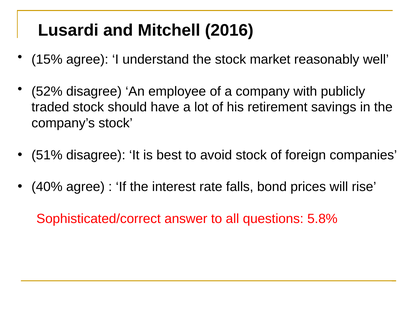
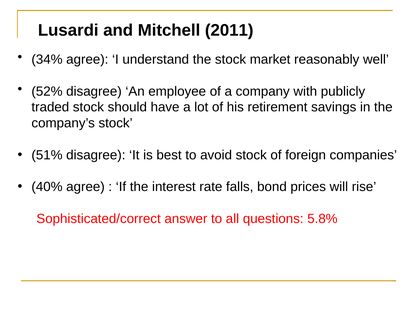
2016: 2016 -> 2011 (229, 30)
15%: 15% -> 34% (47, 60)
